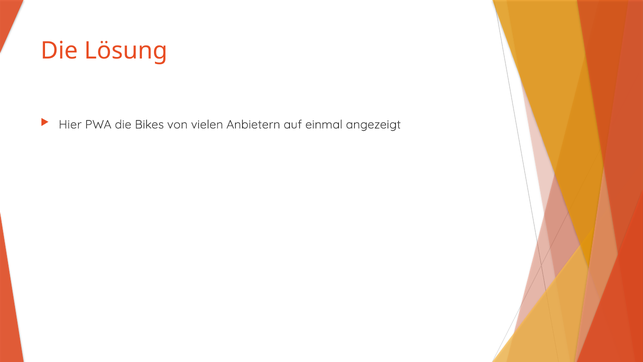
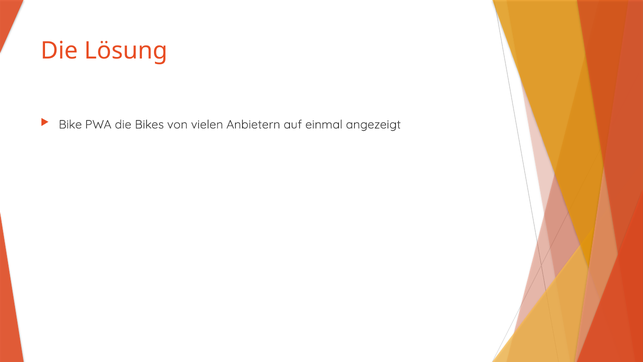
Hier: Hier -> Bike (70, 124)
